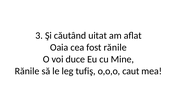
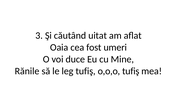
fost rănile: rănile -> umeri (115, 47)
o,o,o caut: caut -> tufiş (131, 71)
